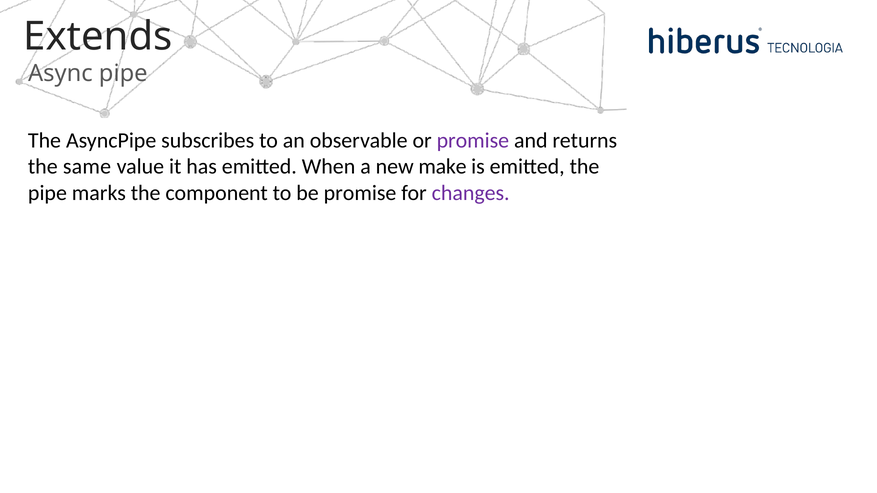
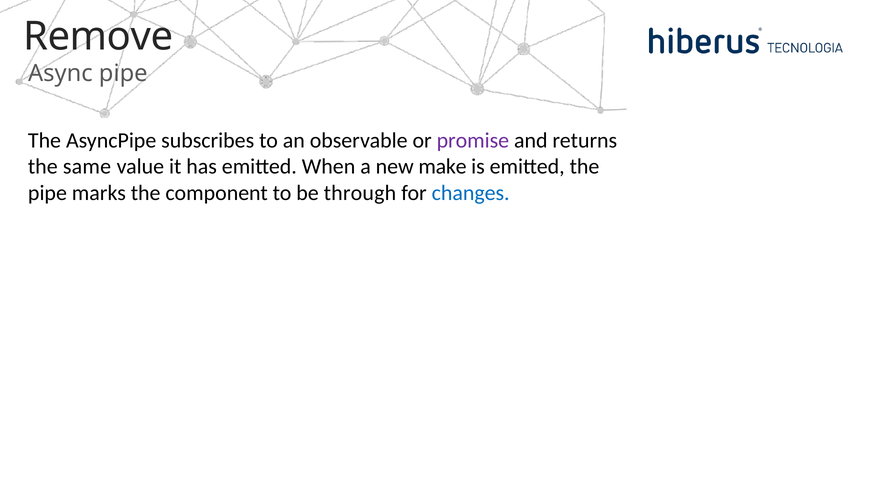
Extends: Extends -> Remove (98, 36)
be promise: promise -> through (360, 193)
changes colour: purple -> blue (471, 193)
